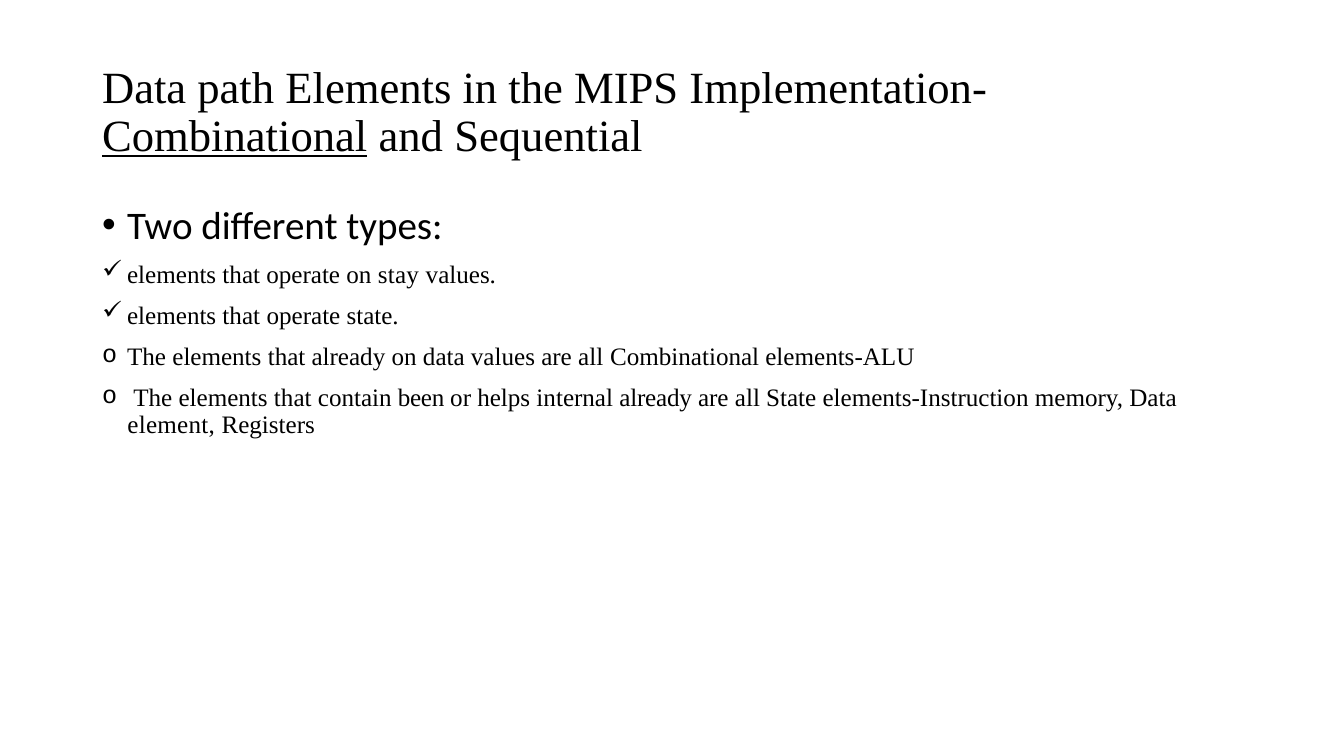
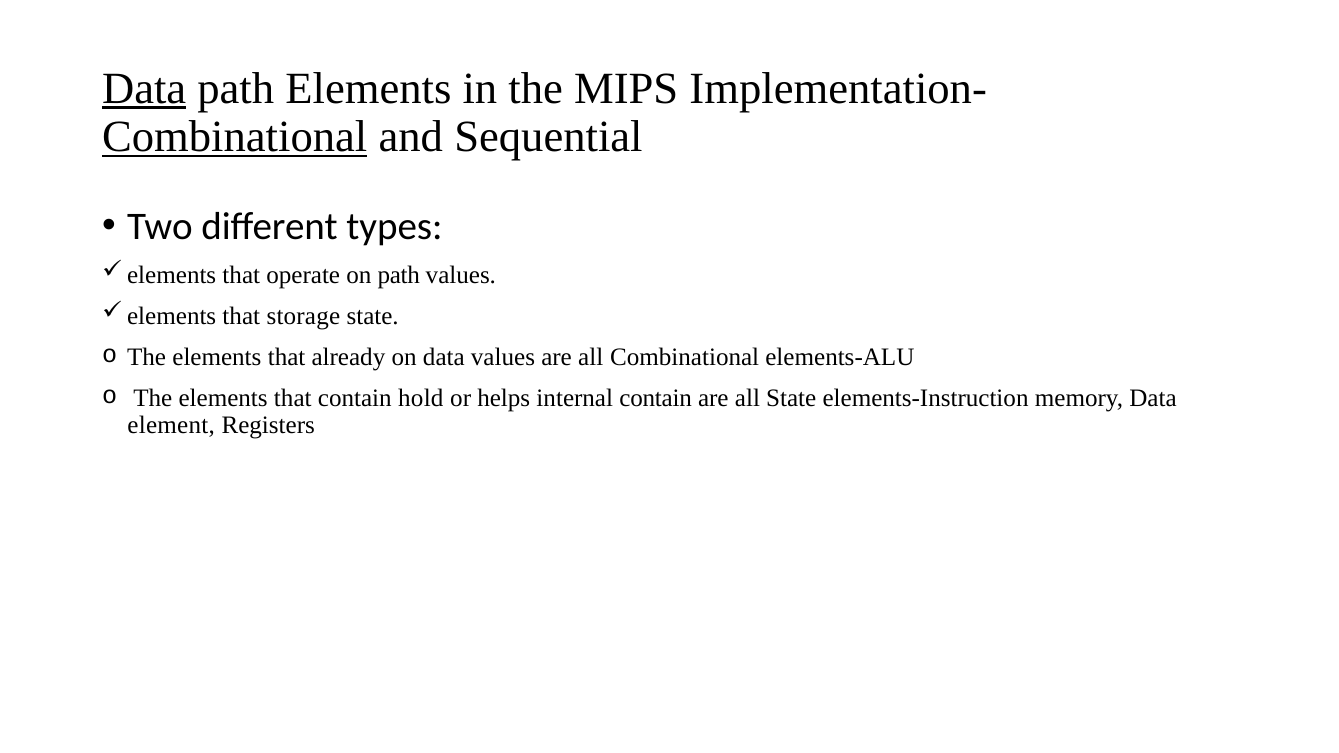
Data underline: none -> present (144, 88)
on stay: stay -> path (399, 275)
operate: operate -> storage (303, 316)
been: been -> hold (421, 398)
internal already: already -> contain (656, 398)
